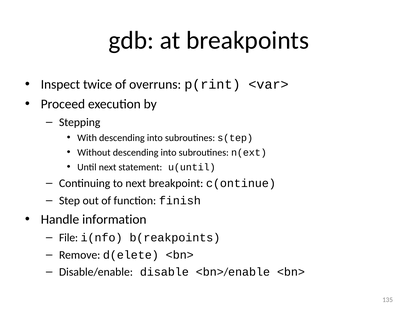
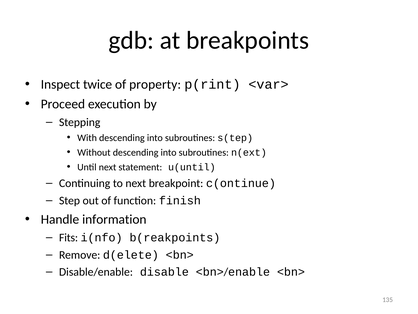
overruns: overruns -> property (155, 84)
File: File -> Fits (69, 237)
